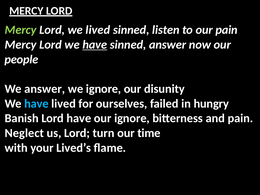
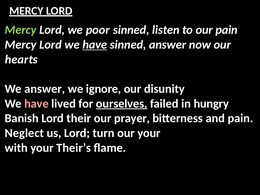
we lived: lived -> poor (98, 30)
people: people -> hearts (21, 59)
have colour: light blue -> pink (36, 104)
ourselves underline: none -> present (122, 104)
Lord have: have -> their (79, 118)
our ignore: ignore -> prayer (132, 118)
our time: time -> your (149, 133)
Lived’s: Lived’s -> Their’s (74, 148)
